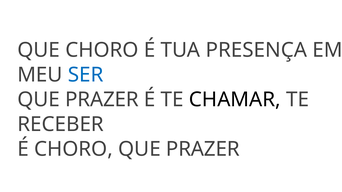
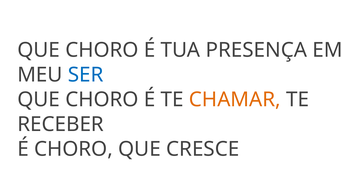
PRAZER: PRAZER -> CHORO (102, 100)
CHAMAR colour: black -> orange (235, 100)
PRAZER: PRAZER -> CRESCE (203, 149)
